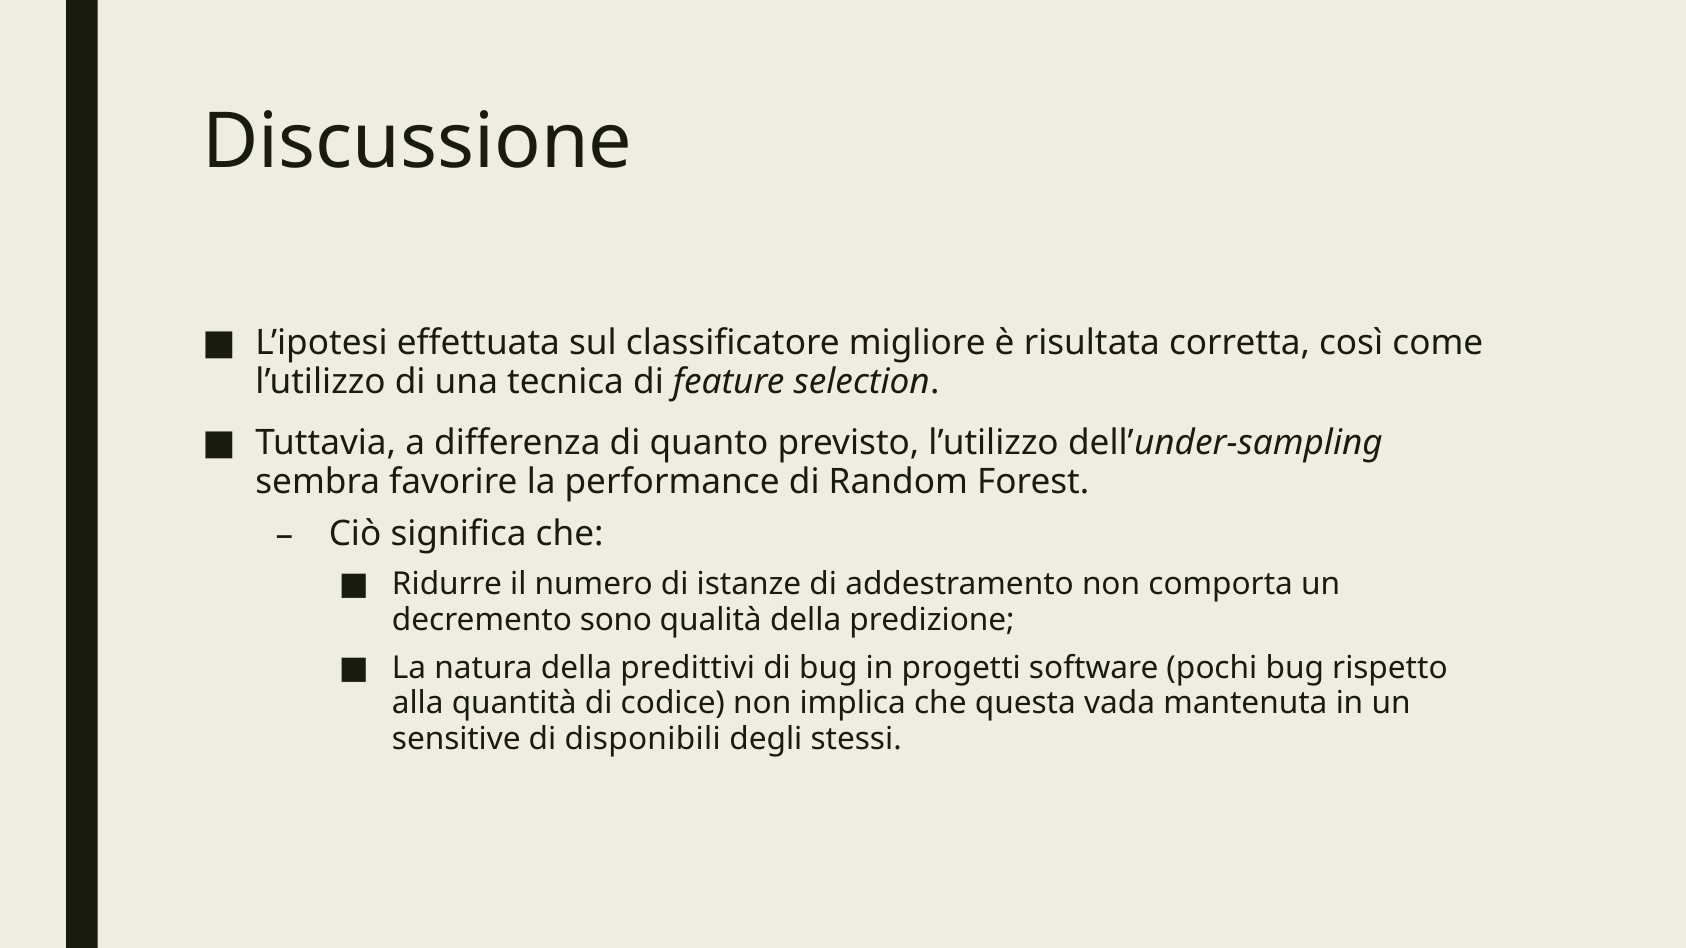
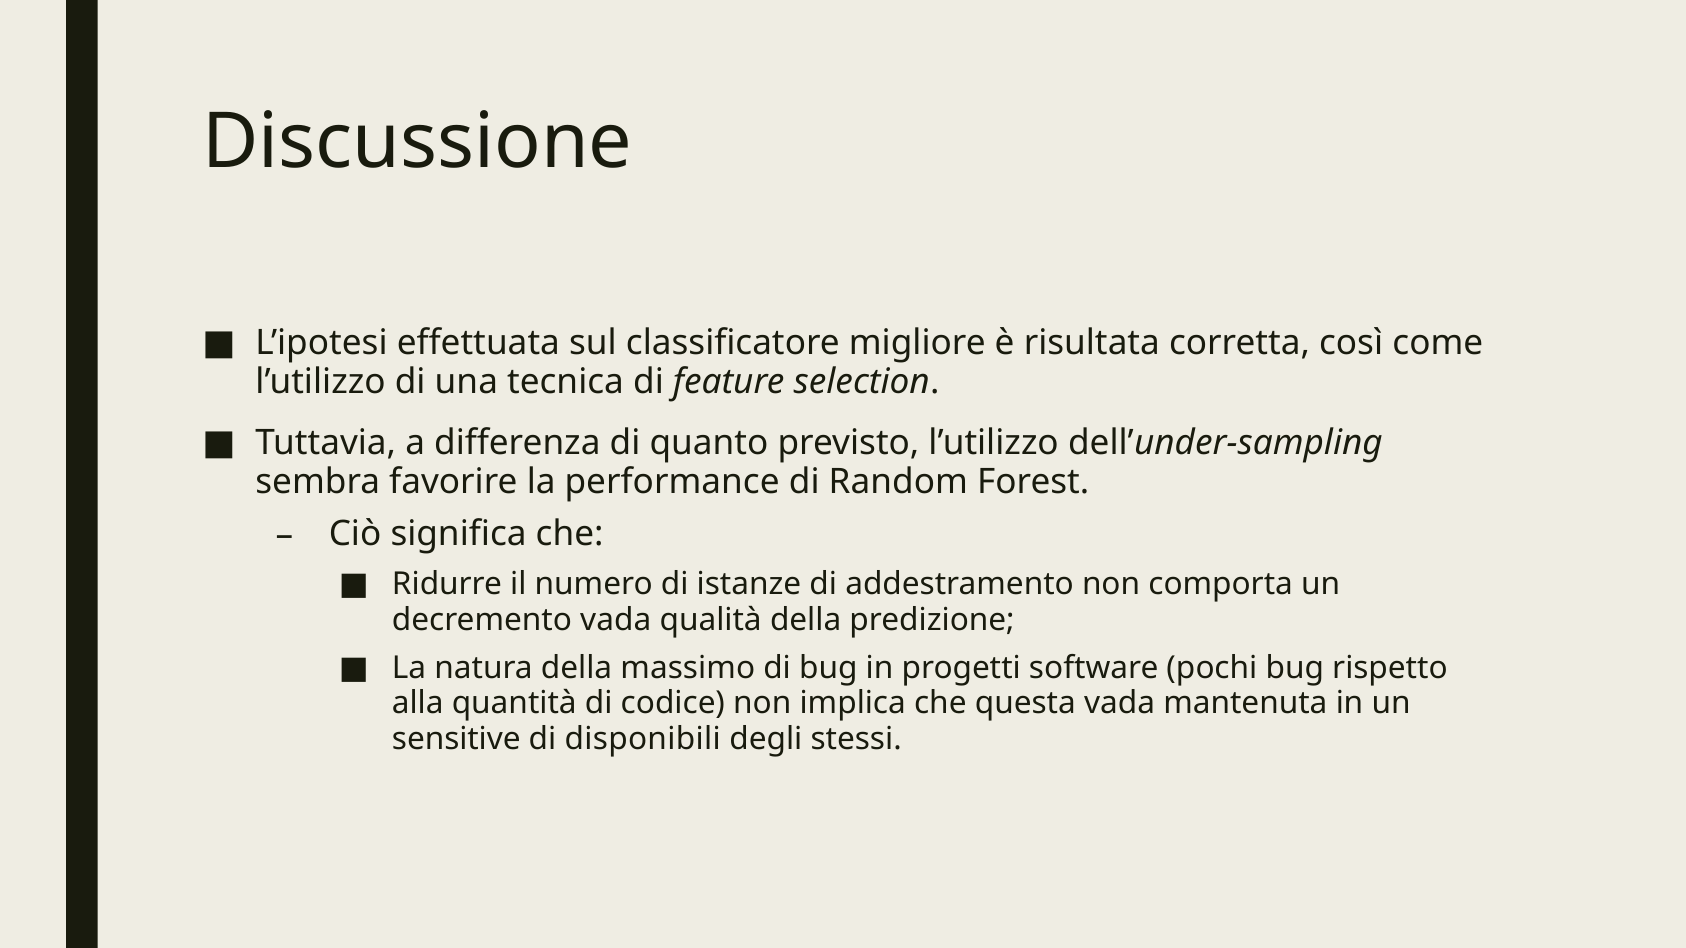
decremento sono: sono -> vada (616, 620)
predittivi: predittivi -> massimo (688, 668)
